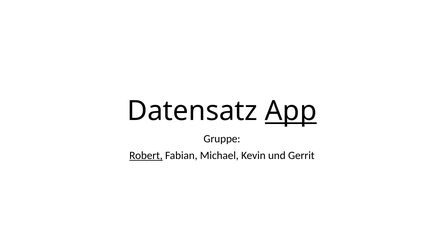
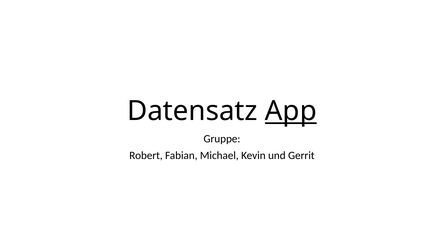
Robert underline: present -> none (146, 155)
